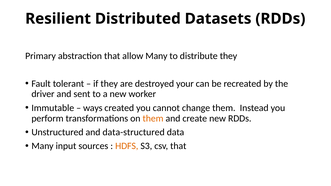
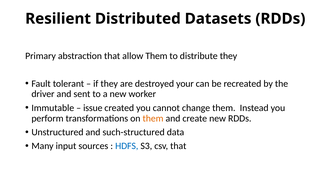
allow Many: Many -> Them (156, 56)
ways: ways -> issue (93, 108)
data-structured: data-structured -> such-structured (134, 132)
HDFS colour: orange -> blue (127, 146)
